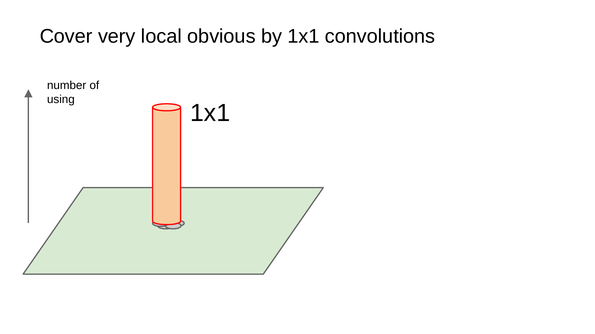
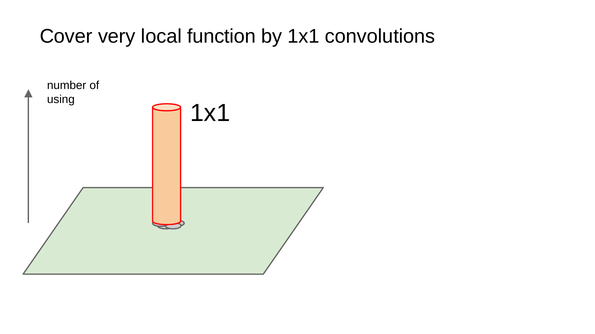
obvious: obvious -> function (222, 36)
